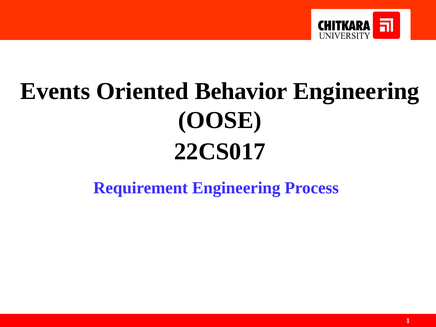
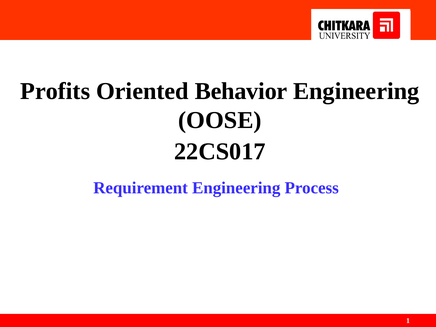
Events: Events -> Profits (55, 91)
